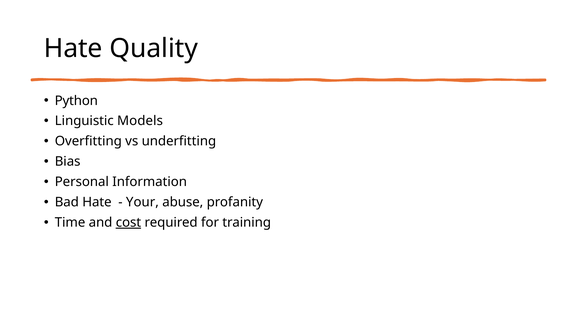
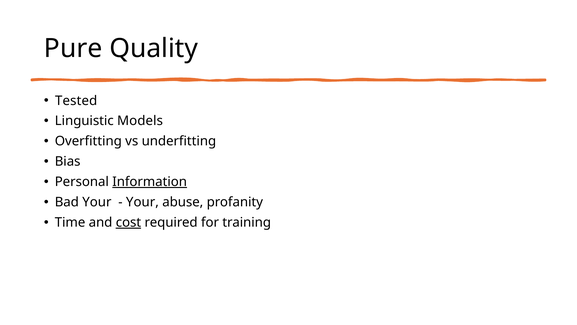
Hate: Hate -> Pure (73, 48)
Python: Python -> Tested (76, 101)
Information underline: none -> present (150, 182)
Bad Hate: Hate -> Your (97, 202)
